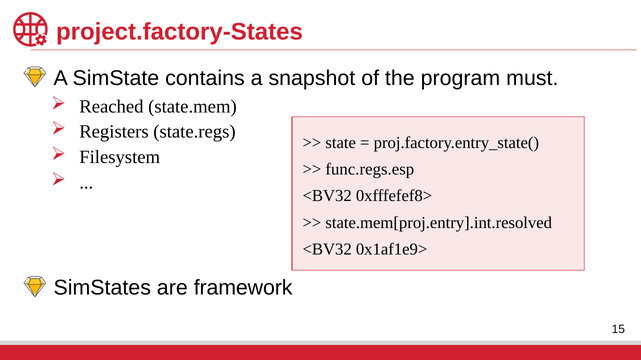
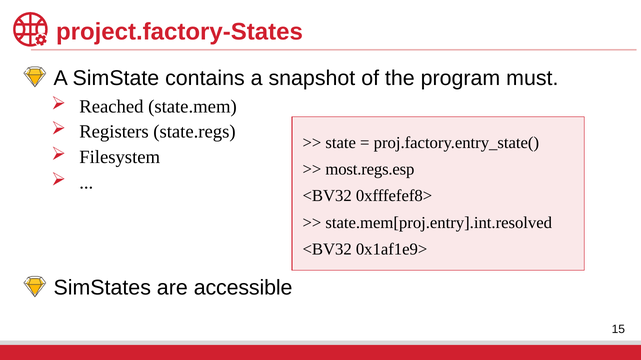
func.regs.esp: func.regs.esp -> most.regs.esp (370, 170)
framework: framework -> accessible (243, 288)
